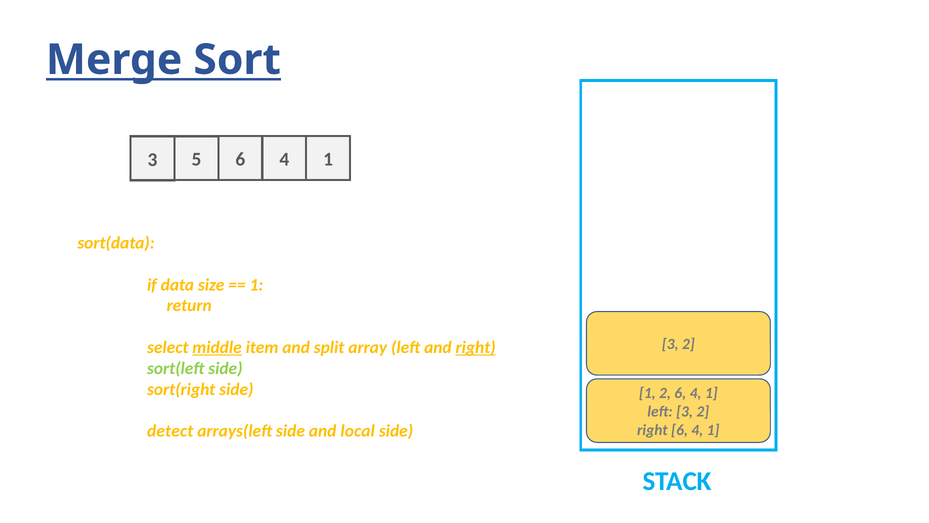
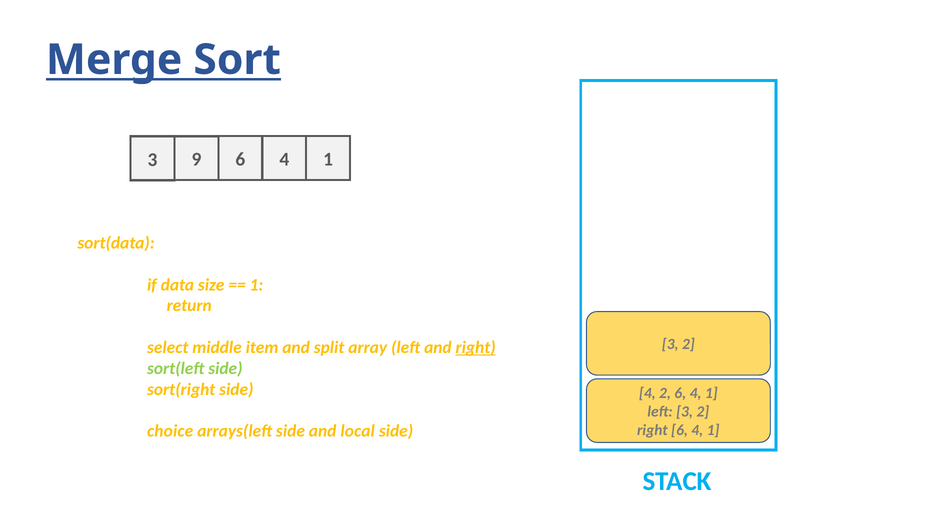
5: 5 -> 9 (196, 159)
middle underline: present -> none (217, 347)
1: 1 -> 4 (647, 393)
detect: detect -> choice (170, 431)
